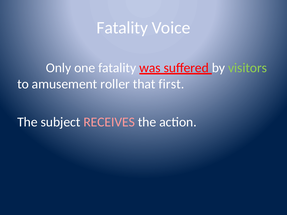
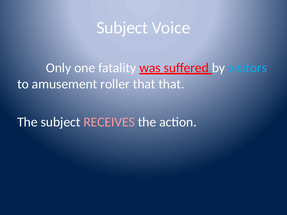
Fatality: Fatality -> Subject (122, 28)
visitors colour: light green -> light blue (248, 68)
that first: first -> that (171, 84)
